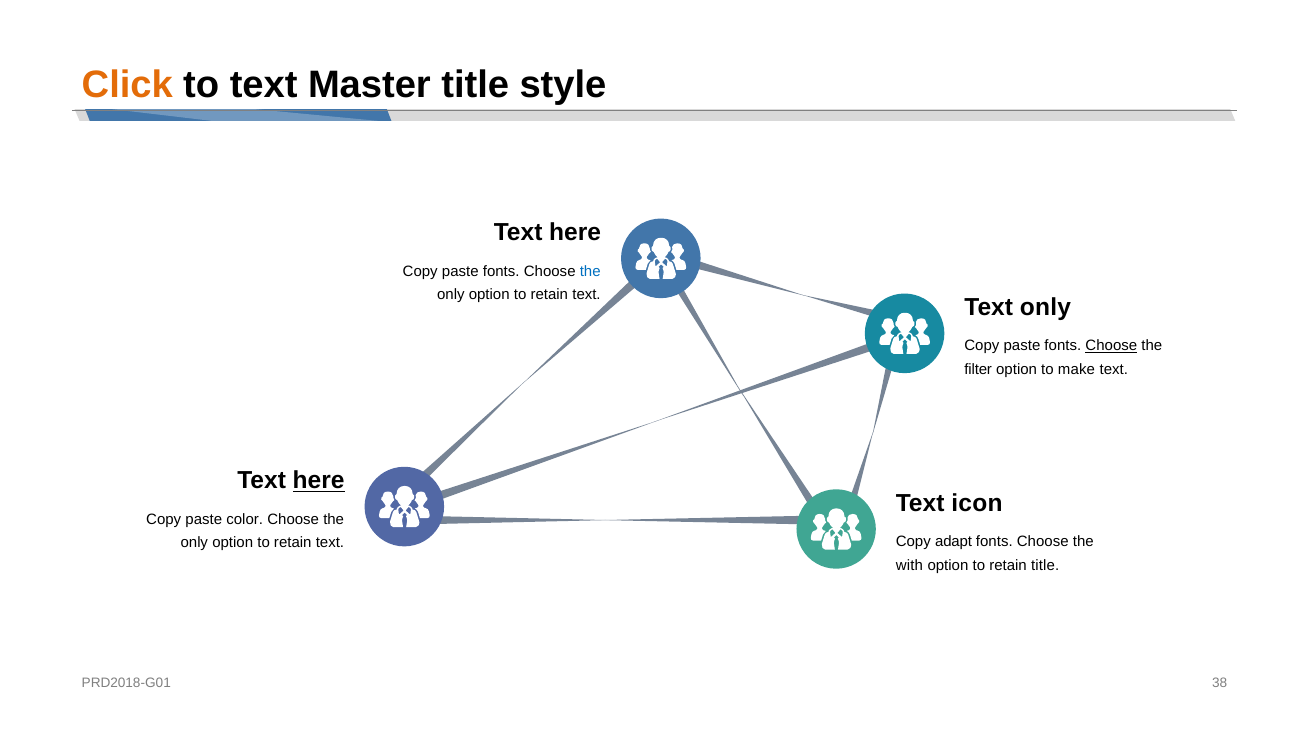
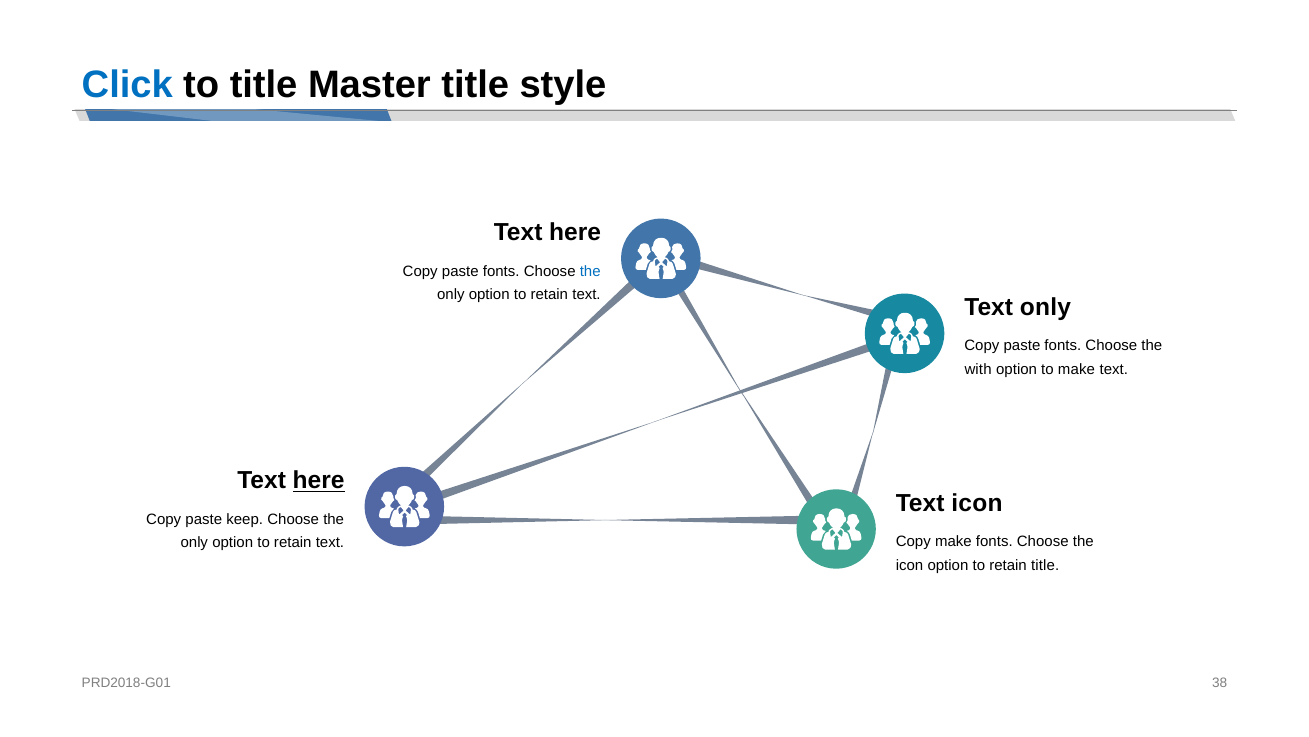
Click colour: orange -> blue (127, 85)
to text: text -> title (264, 85)
Choose underline: present -> none (1111, 346)
filter: filter -> with (978, 369)
color: color -> keep (245, 519)
Copy adapt: adapt -> make (953, 541)
with: with -> icon (910, 565)
